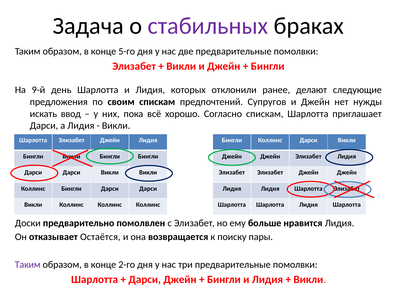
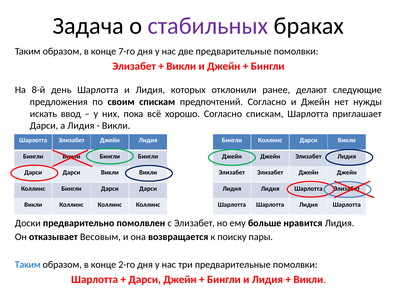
5-го: 5-го -> 7-го (127, 51)
9-й: 9-й -> 8-й (38, 90)
предпочтений Супругов: Супругов -> Согласно (267, 102)
Остаётся: Остаётся -> Весовым (100, 237)
Таким colour: purple -> blue (28, 264)
